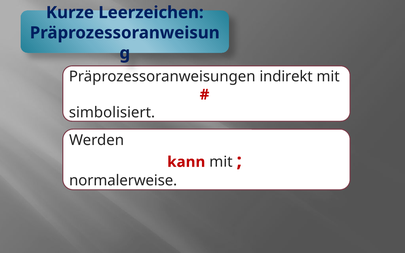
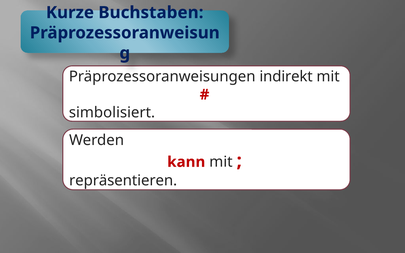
Leerzeichen: Leerzeichen -> Buchstaben (151, 13)
normalerweise: normalerweise -> repräsentieren (123, 181)
